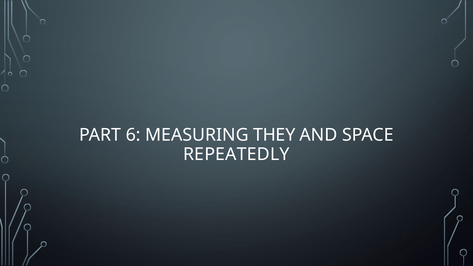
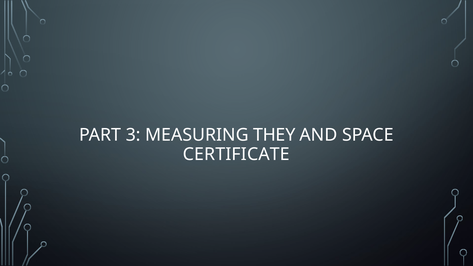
6: 6 -> 3 (133, 135)
REPEATEDLY: REPEATEDLY -> CERTIFICATE (236, 154)
